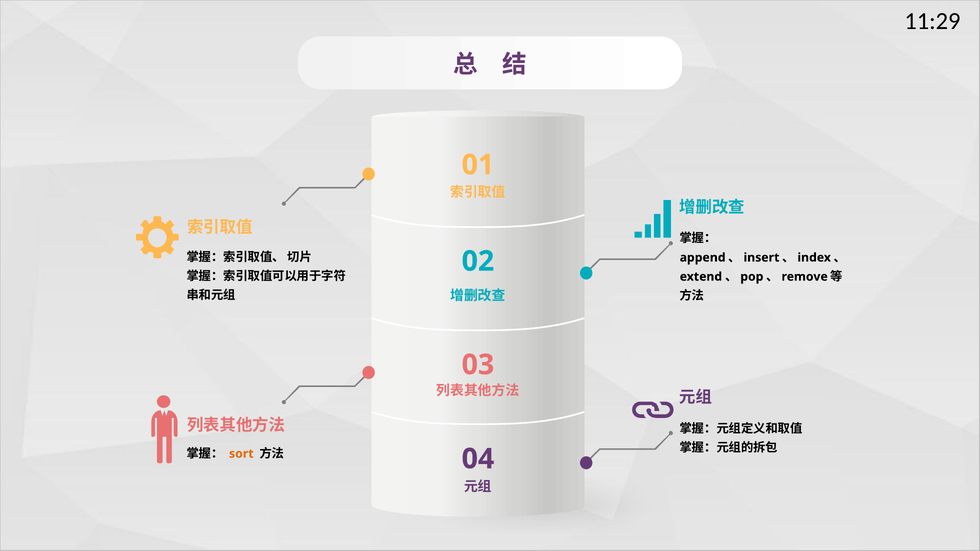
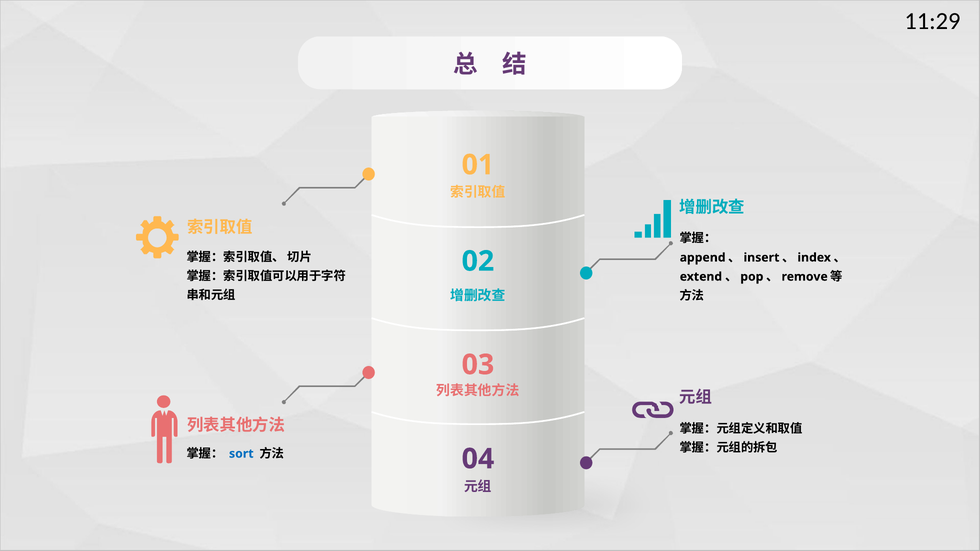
sort colour: orange -> blue (241, 454)
